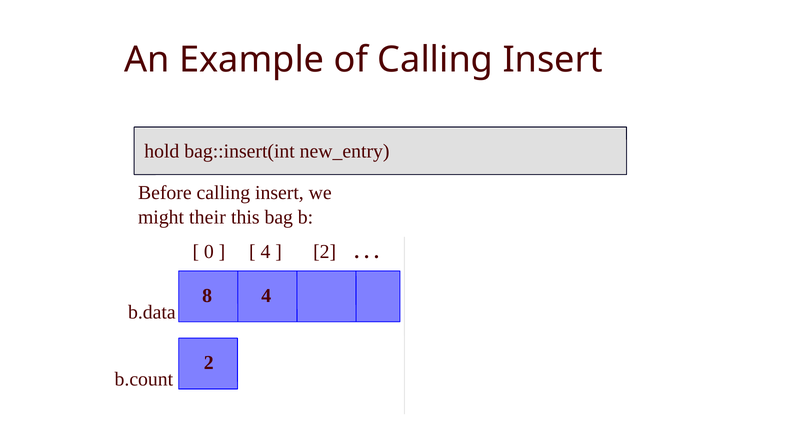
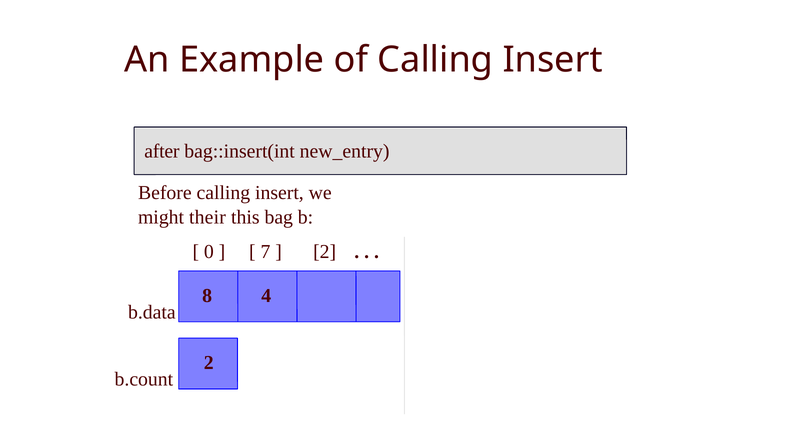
hold: hold -> after (162, 151)
4: 4 -> 7 (265, 252)
